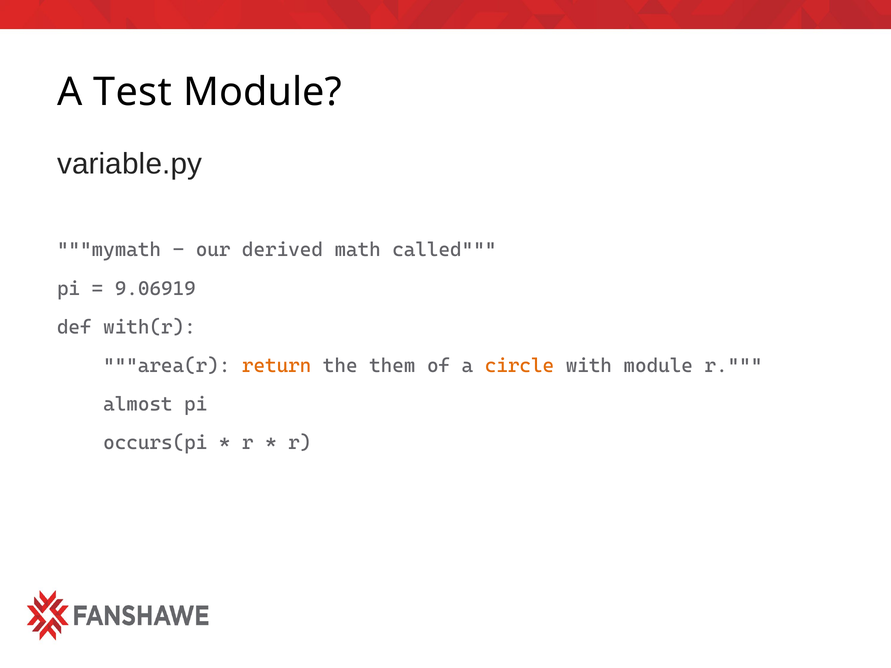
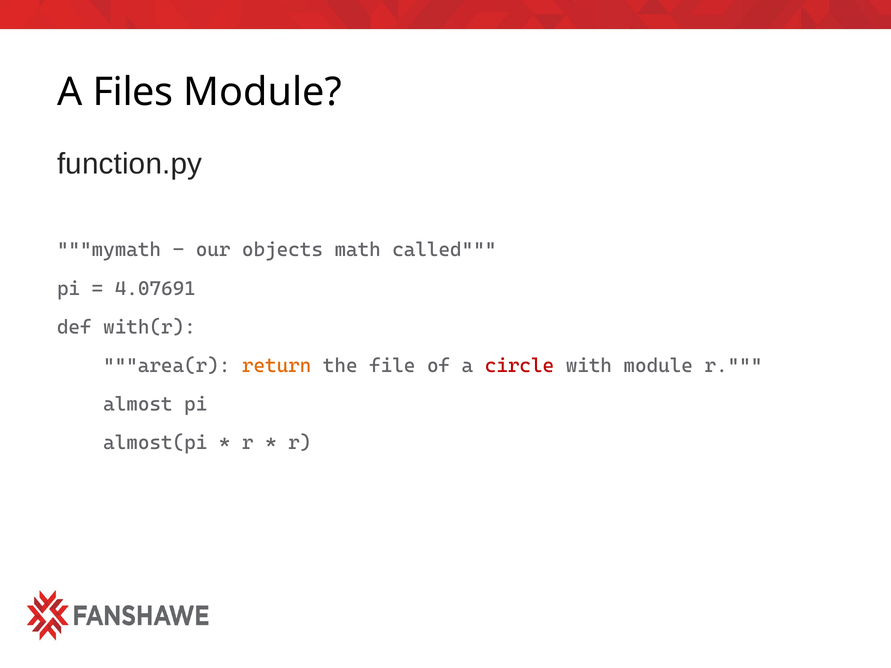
Test: Test -> Files (133, 92)
variable.py: variable.py -> function.py (130, 164)
derived: derived -> objects (282, 250)
9.06919: 9.06919 -> 4.07691 (155, 289)
them: them -> file (392, 366)
circle colour: orange -> red (519, 366)
occurs(pi: occurs(pi -> almost(pi (155, 443)
